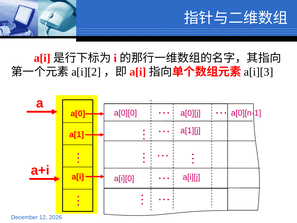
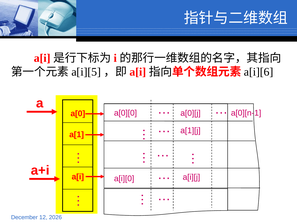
a[i][2: a[i][2 -> a[i][5 (86, 72)
a[i][3: a[i][3 -> a[i][6 (259, 72)
